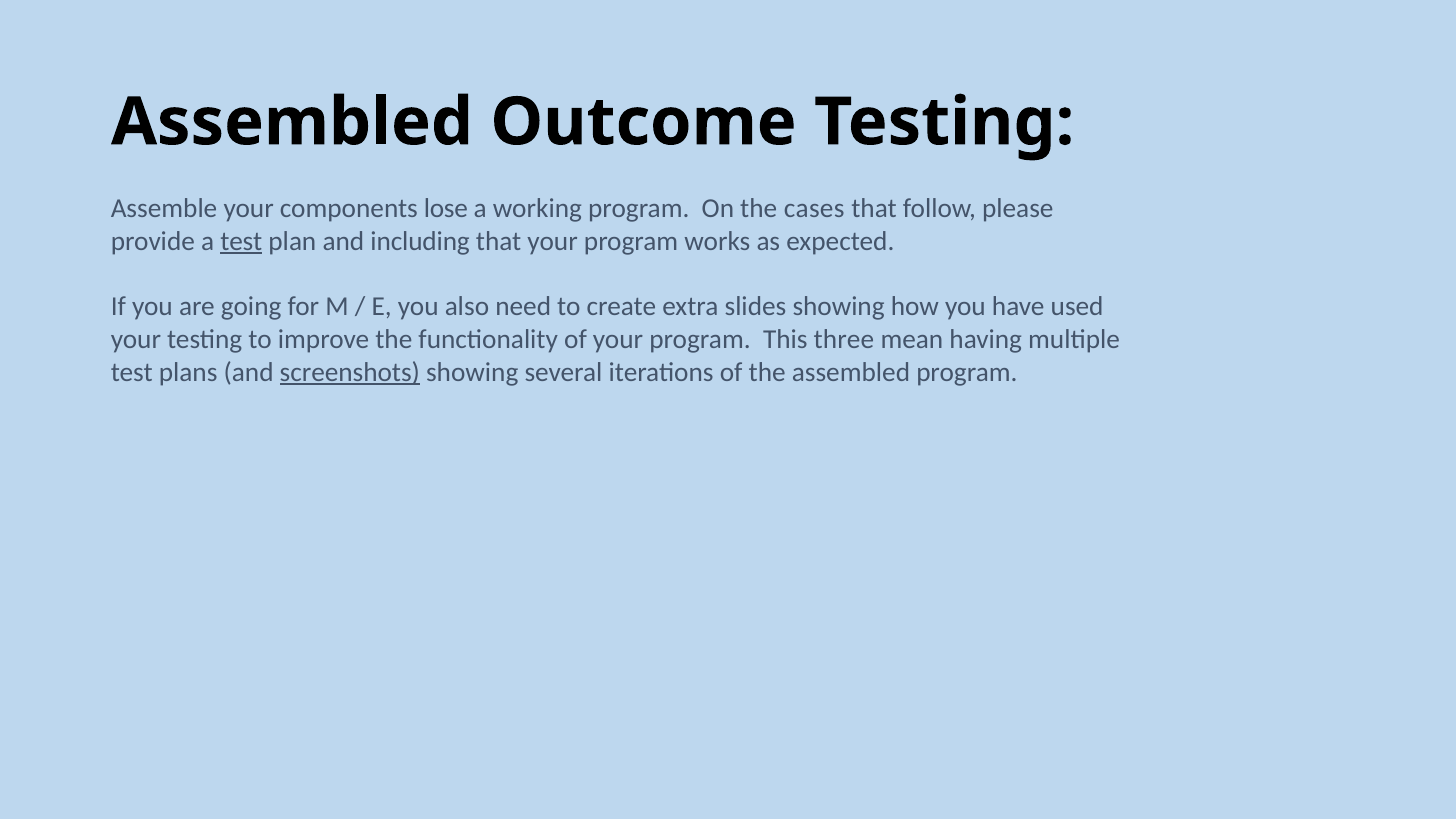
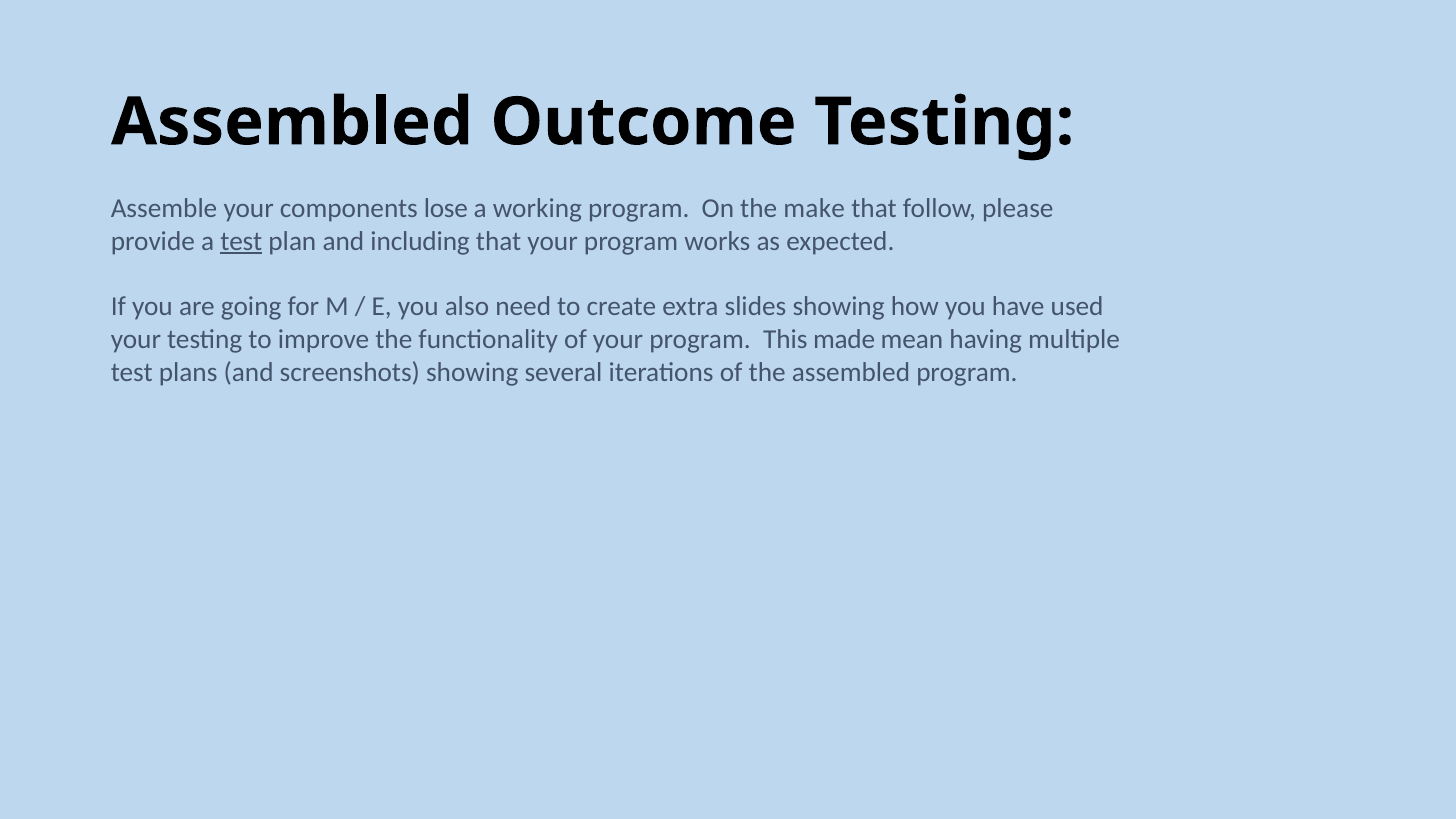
cases: cases -> make (814, 208)
three: three -> made (844, 339)
screenshots underline: present -> none (350, 372)
